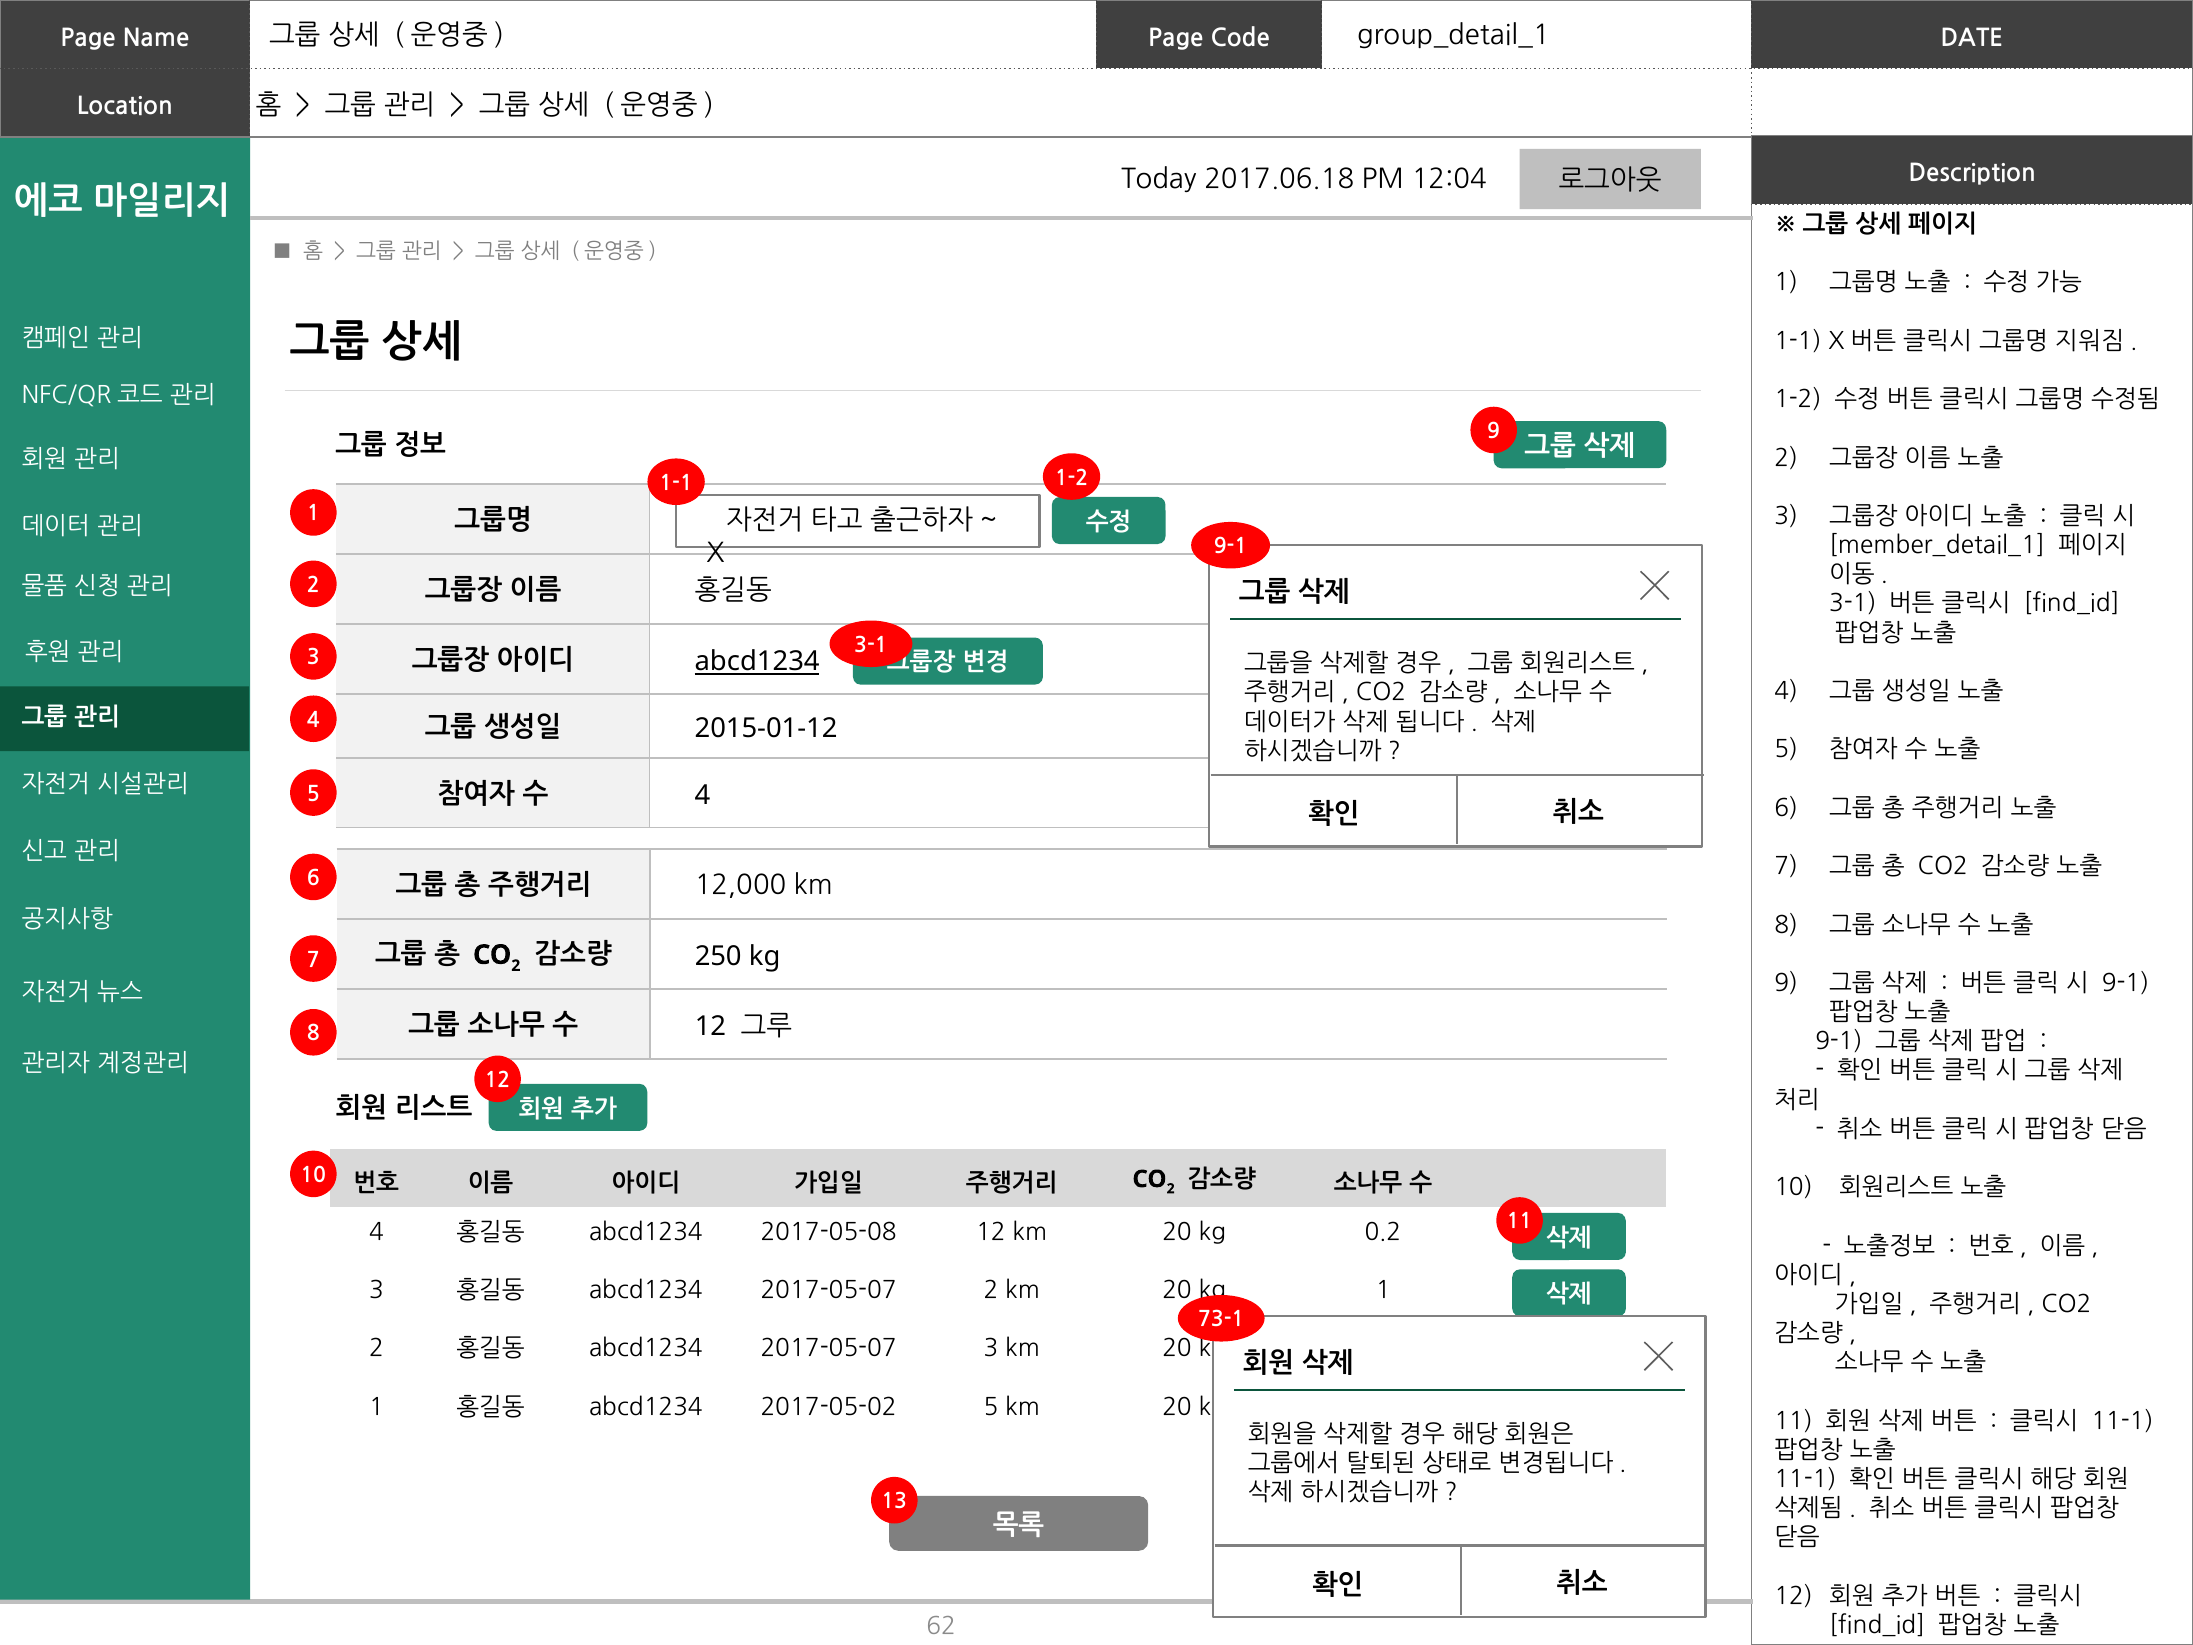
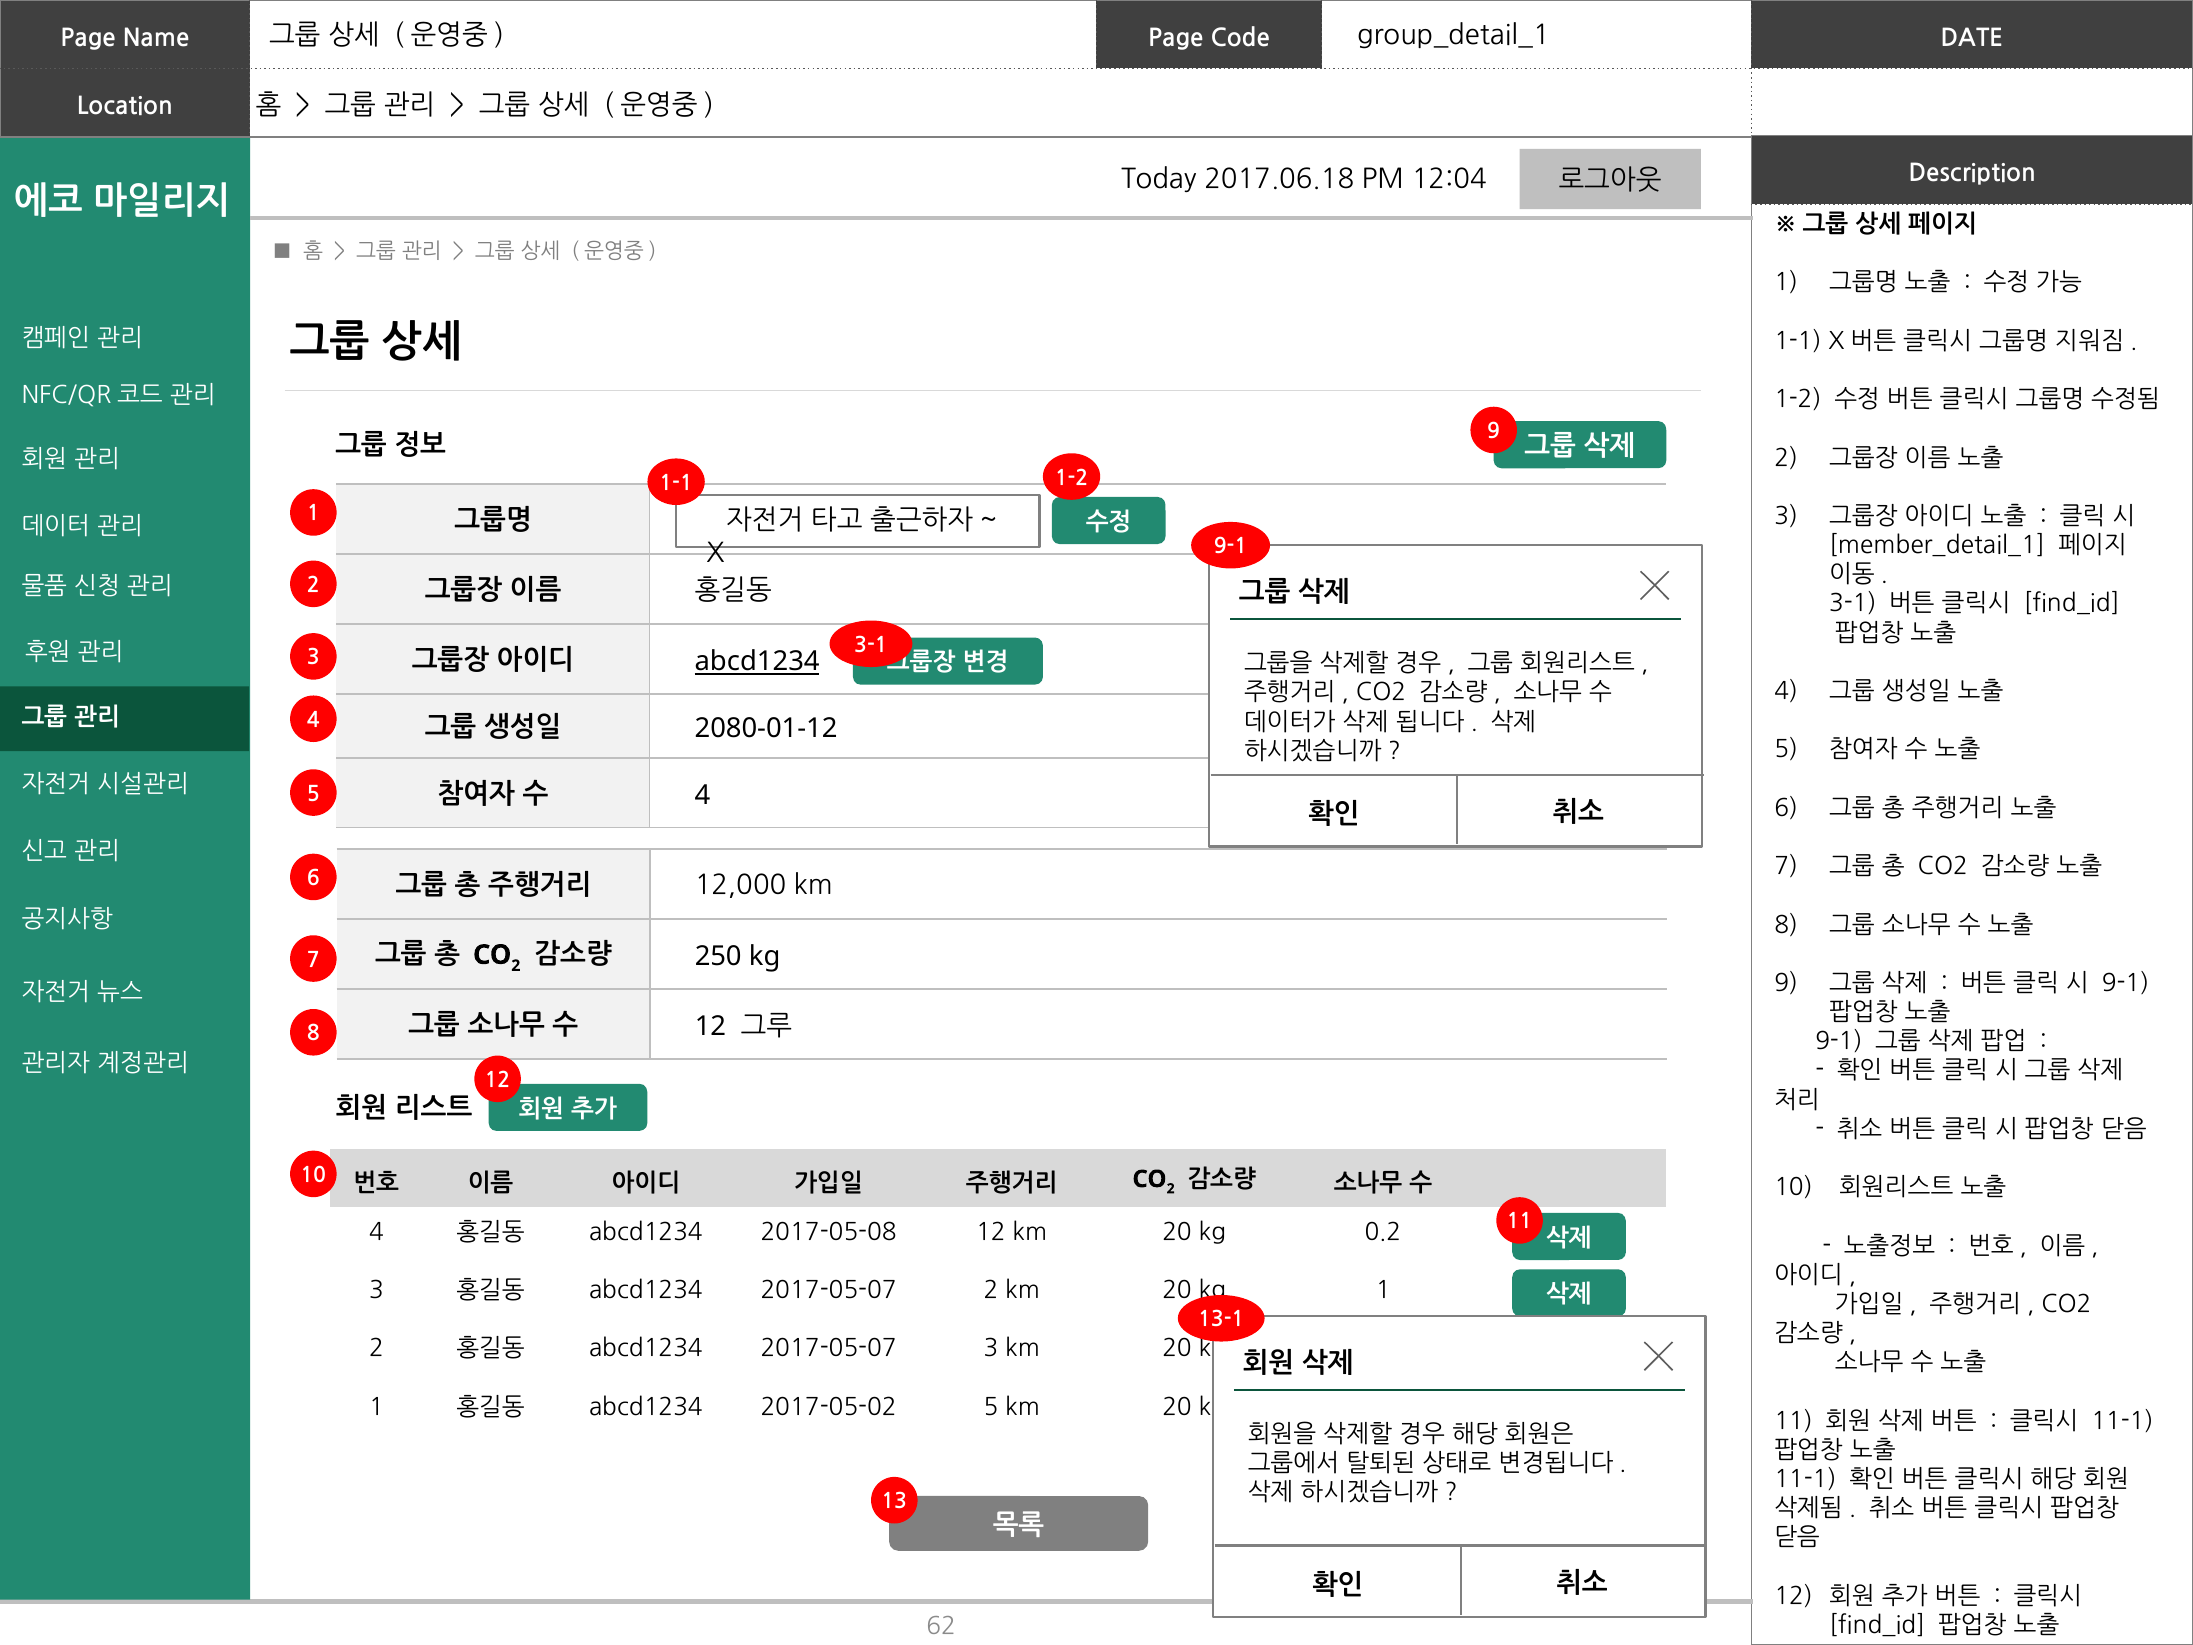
2015-01-12: 2015-01-12 -> 2080-01-12 (766, 728)
73-1: 73-1 -> 13-1 (1221, 1320)
